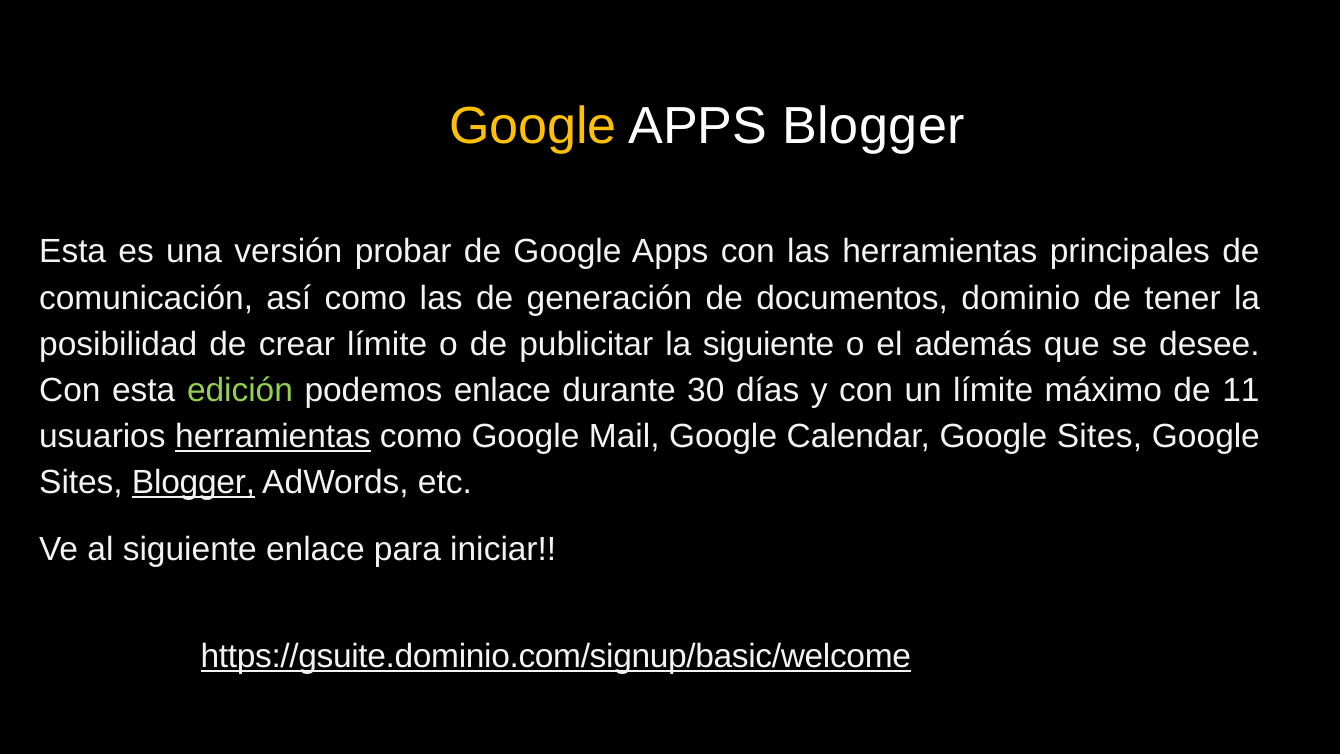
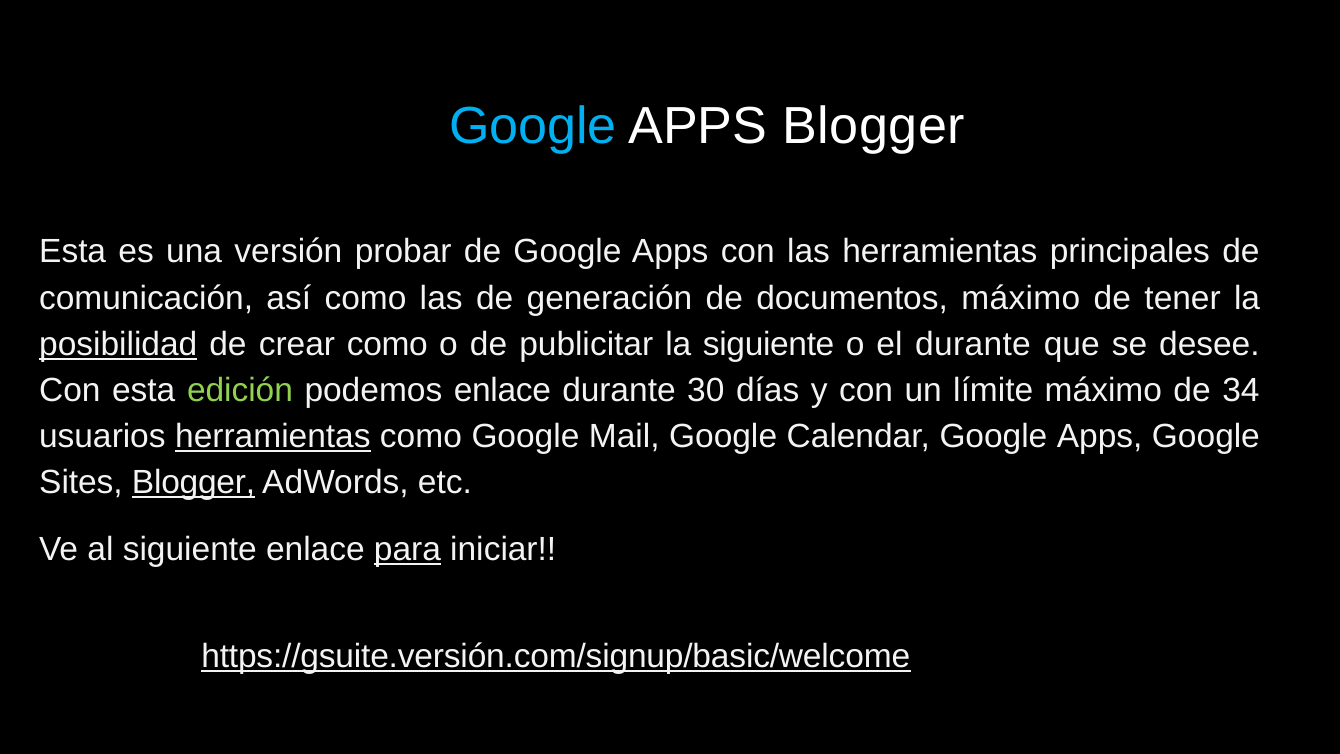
Google colour: yellow -> light blue (533, 126)
documentos dominio: dominio -> máximo (1021, 298)
posibilidad underline: none -> present (118, 344)
crear límite: límite -> como (387, 344)
el además: además -> durante (973, 344)
11: 11 -> 34 (1241, 390)
Calendar Google Sites: Sites -> Apps (1100, 437)
para underline: none -> present (407, 549)
https://gsuite.dominio.com/signup/basic/welcome: https://gsuite.dominio.com/signup/basic/welcome -> https://gsuite.versión.com/signup/basic/welcome (556, 656)
